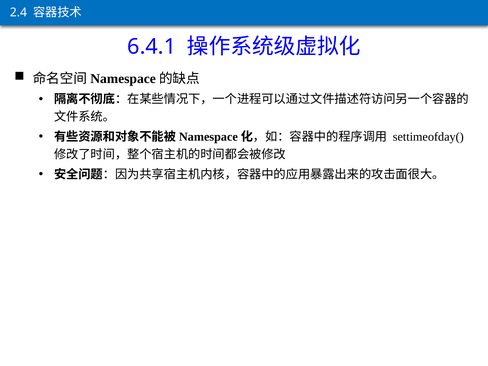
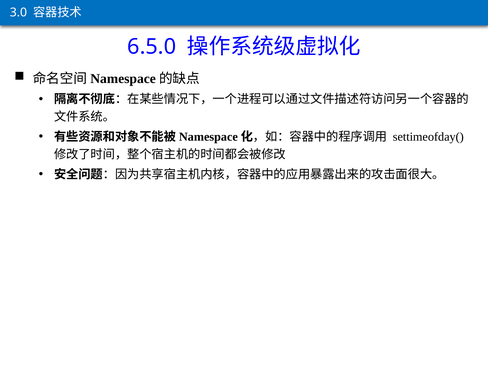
2.4: 2.4 -> 3.0 (18, 12)
6.4.1: 6.4.1 -> 6.5.0 (152, 47)
